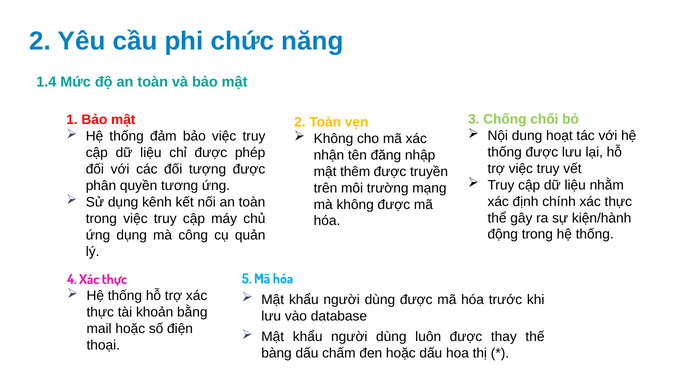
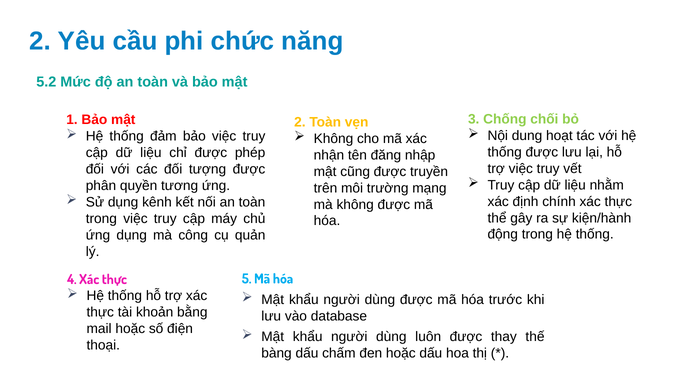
1.4: 1.4 -> 5.2 (46, 82)
thêm: thêm -> cũng (355, 171)
